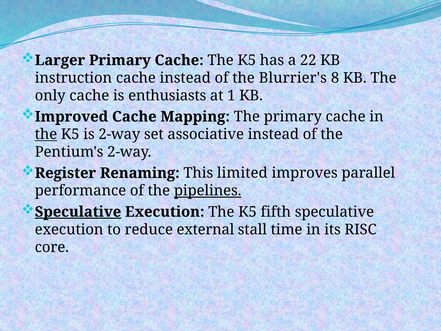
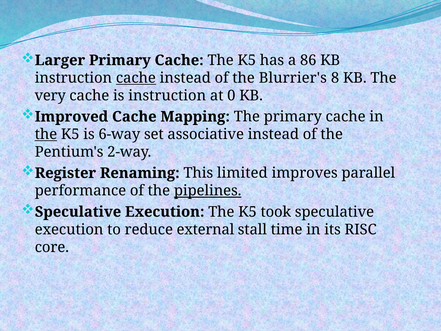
22: 22 -> 86 (308, 60)
cache underline: none -> present (136, 78)
only: only -> very (50, 96)
is enthusiasts: enthusiasts -> instruction (167, 96)
1: 1 -> 0 (231, 96)
is 2-way: 2-way -> 6-way (119, 134)
Speculative underline: present -> none (78, 212)
fifth: fifth -> took (276, 212)
